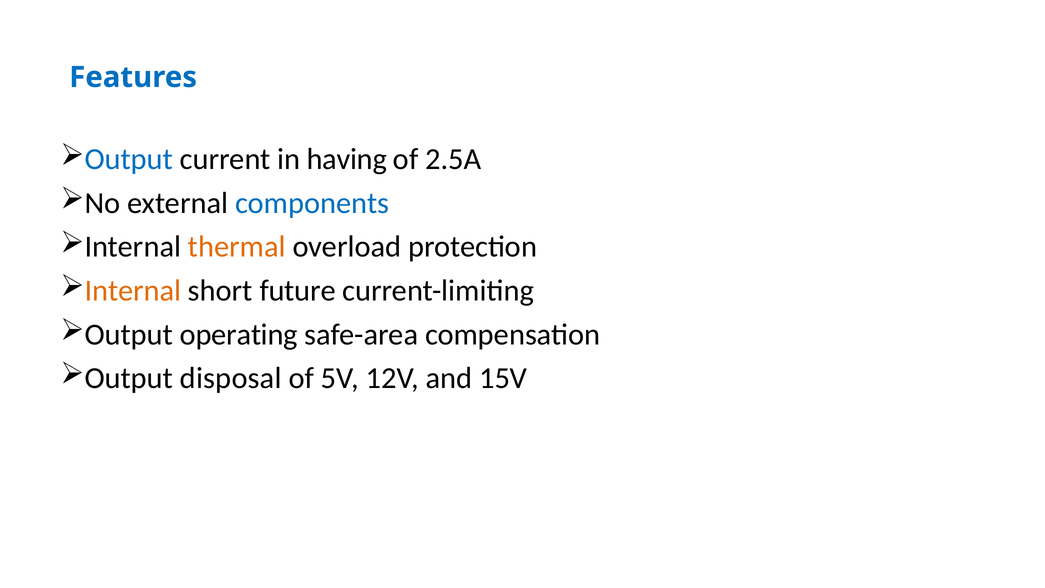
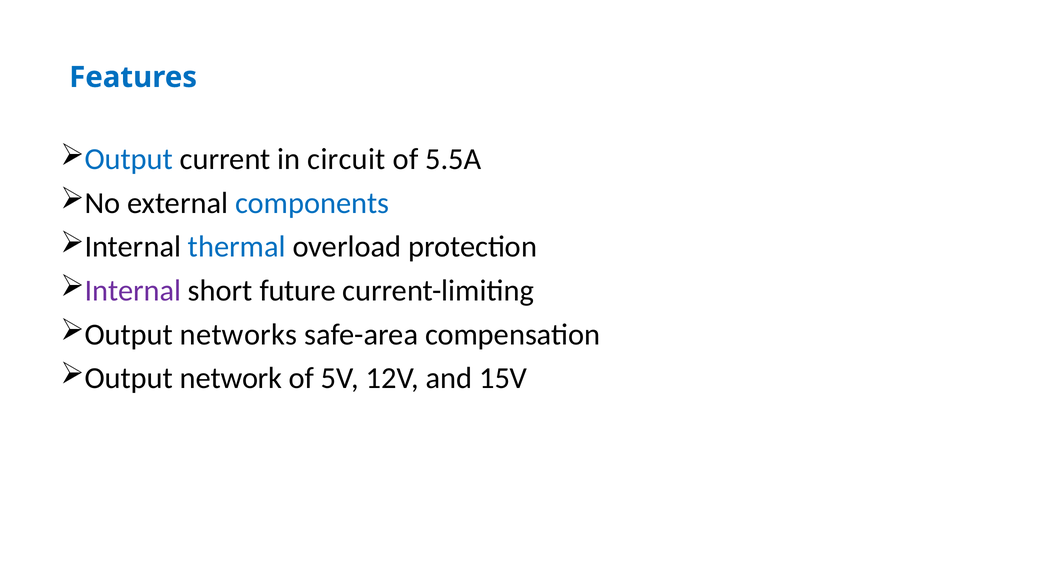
having: having -> circuit (347, 159)
2.5A: 2.5A -> 5.5A (453, 159)
thermal colour: orange -> blue (237, 247)
Internal colour: orange -> purple (133, 291)
operating: operating -> networks (239, 334)
disposal: disposal -> network (231, 378)
